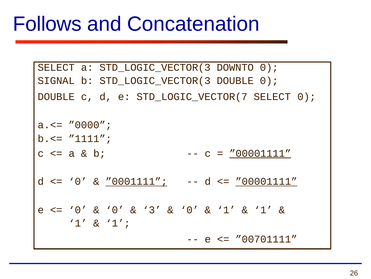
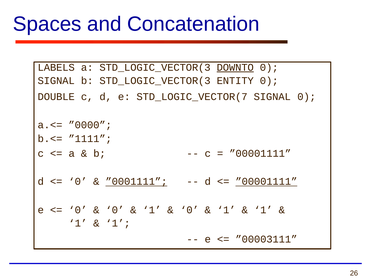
Follows: Follows -> Spaces (47, 24)
SELECT: SELECT -> LABELS (56, 67)
DOWNTO underline: none -> present (235, 67)
DOUBLE: DOUBLE -> ENTITY (235, 80)
SELECT: SELECT -> SIGNAL (272, 96)
”00001111 underline: present -> none (260, 153)
3: 3 -> 1 (152, 209)
”00701111: ”00701111 -> ”00003111 (266, 239)
